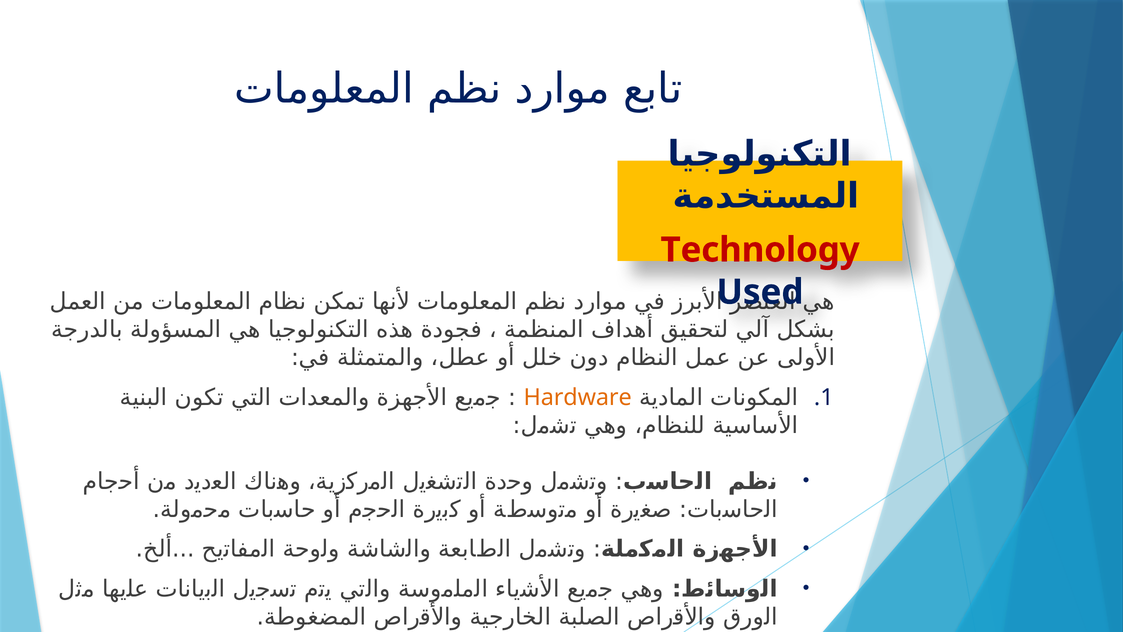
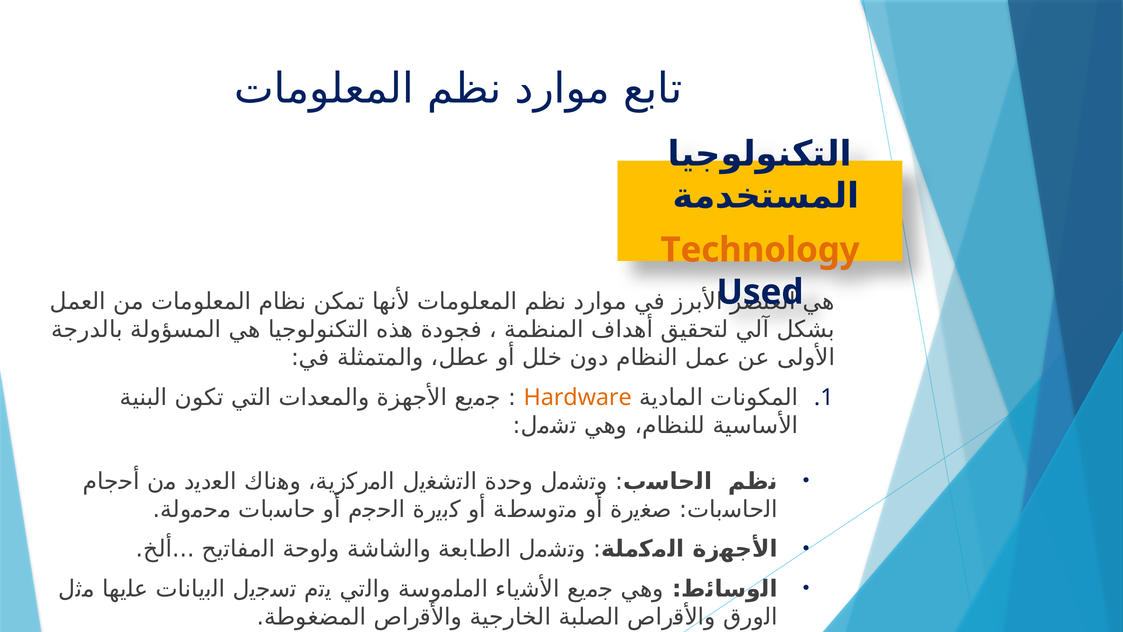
Technology colour: red -> orange (760, 250)
